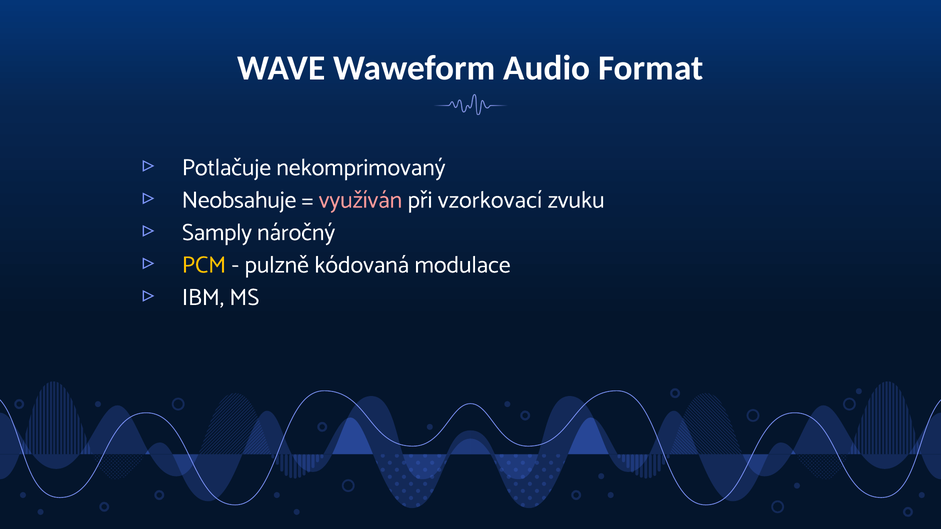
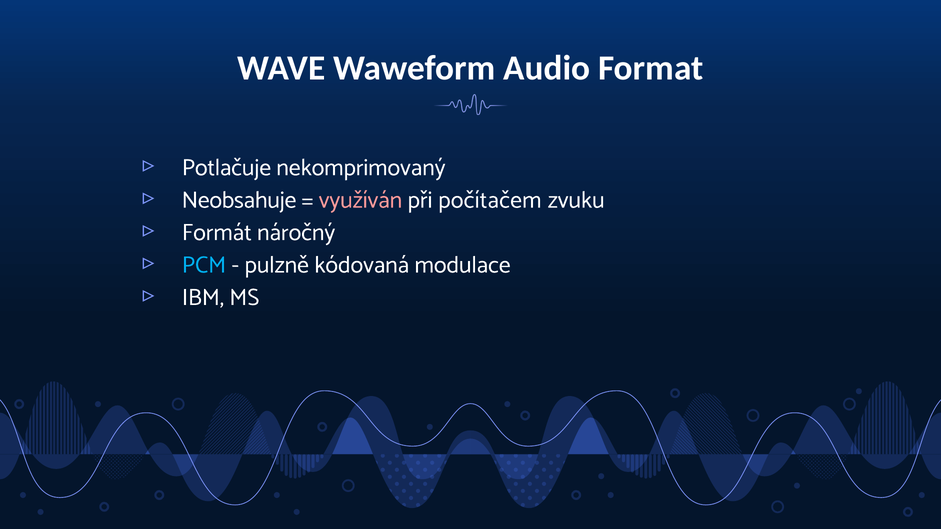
vzorkovací: vzorkovací -> počítačem (490, 200)
Samply: Samply -> Formát (217, 232)
PCM colour: yellow -> light blue (204, 265)
